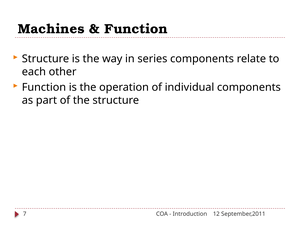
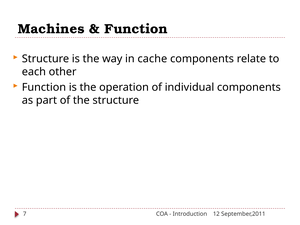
series: series -> cache (152, 59)
